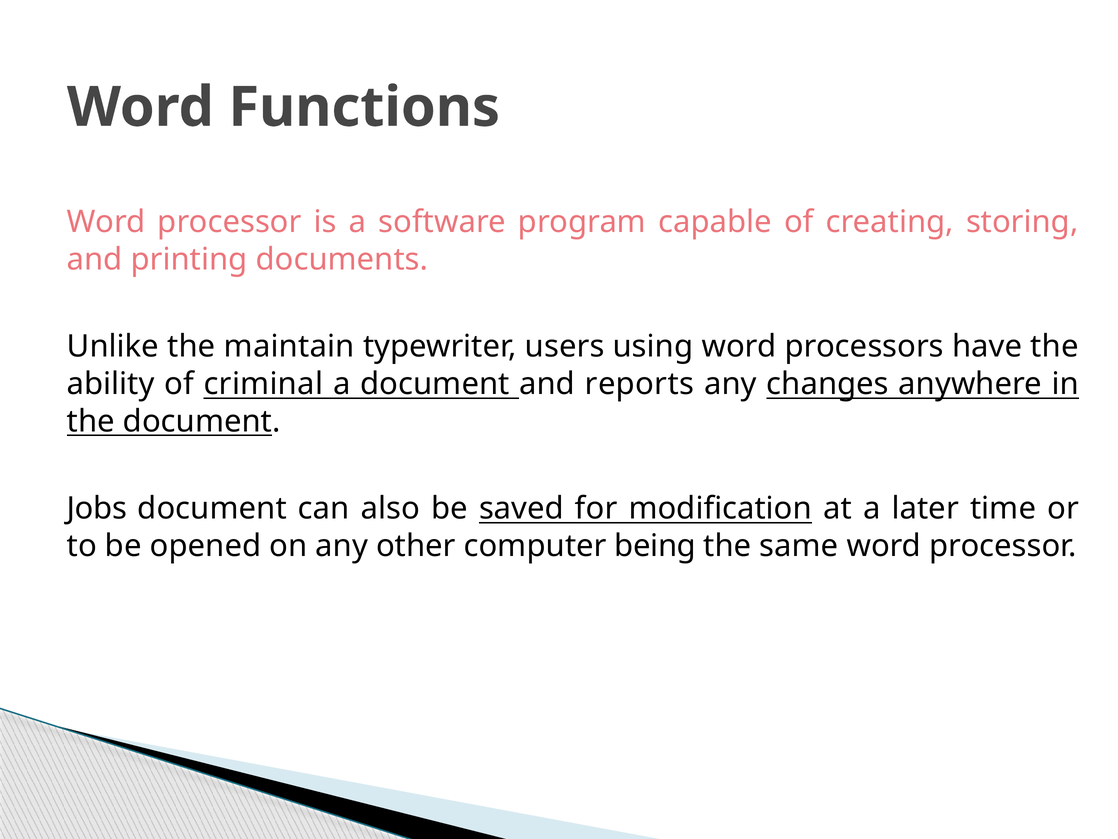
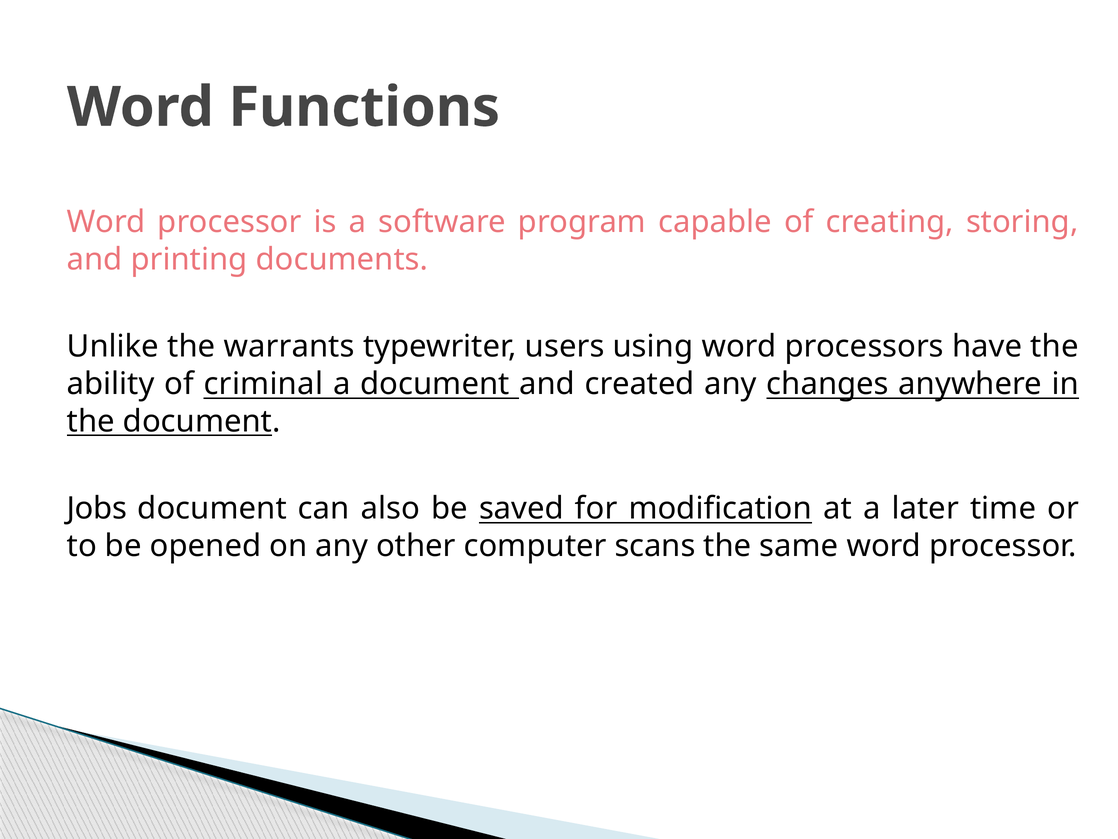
maintain: maintain -> warrants (289, 346)
reports: reports -> created (640, 384)
being: being -> scans (655, 545)
